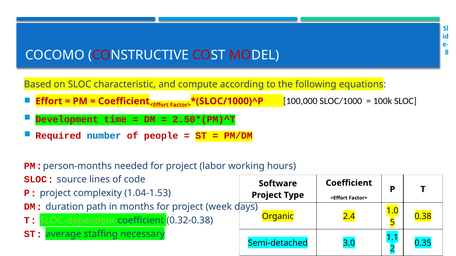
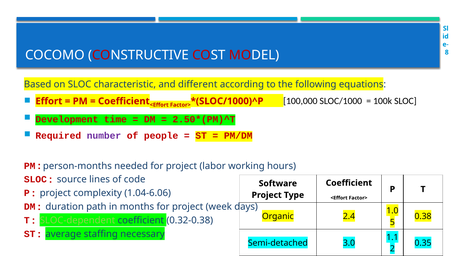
compute: compute -> different (198, 85)
number colour: blue -> purple (104, 136)
1.04-1.53: 1.04-1.53 -> 1.04-6.06 (148, 194)
